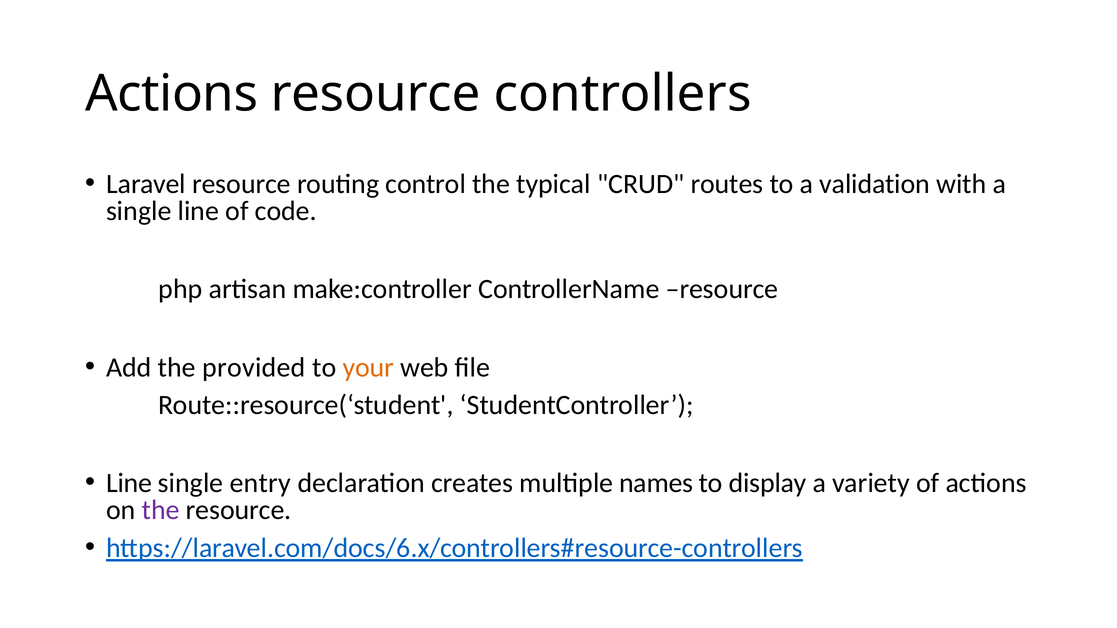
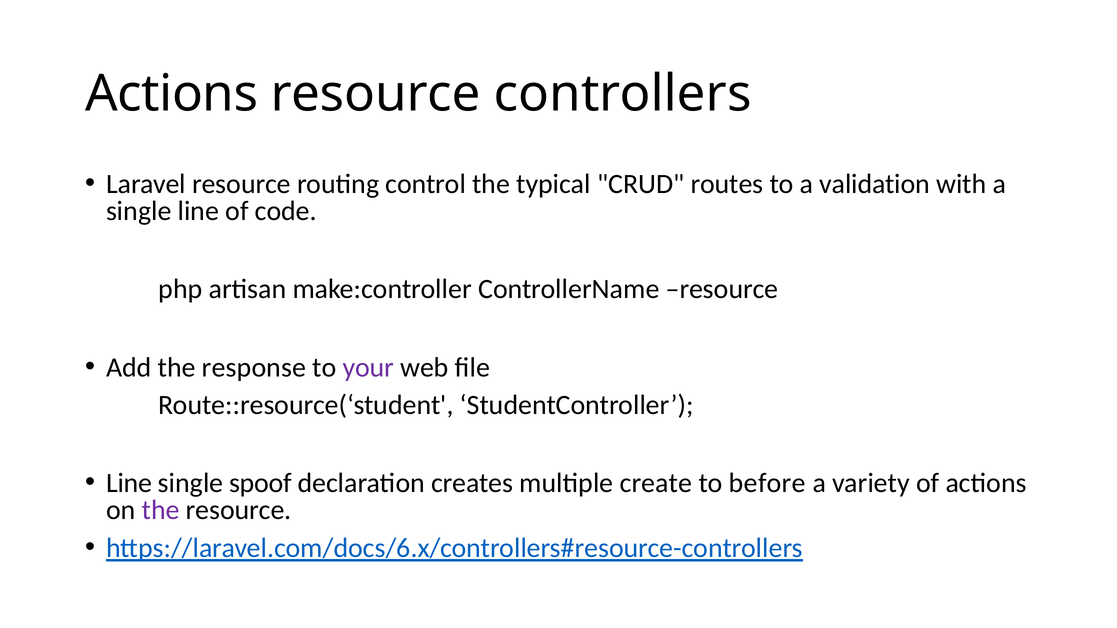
provided: provided -> response (254, 367)
your colour: orange -> purple (368, 367)
entry: entry -> spoof (261, 483)
names: names -> create (656, 483)
display: display -> before (767, 483)
